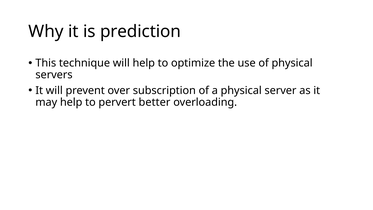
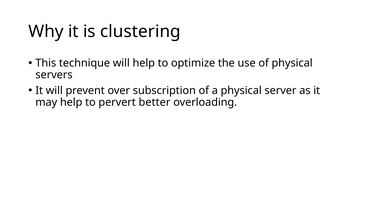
prediction: prediction -> clustering (140, 31)
